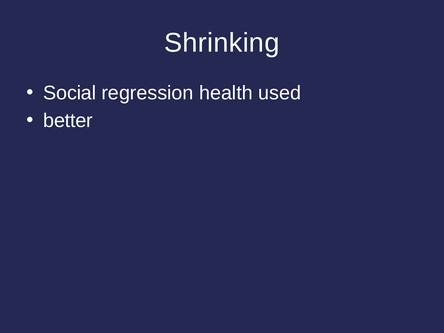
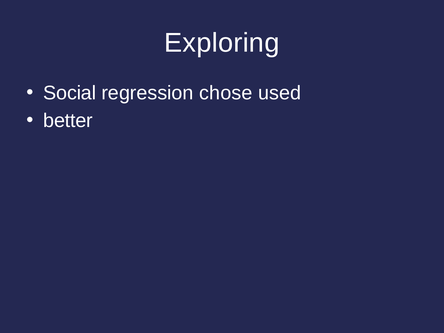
Shrinking: Shrinking -> Exploring (222, 43)
health: health -> chose (226, 93)
